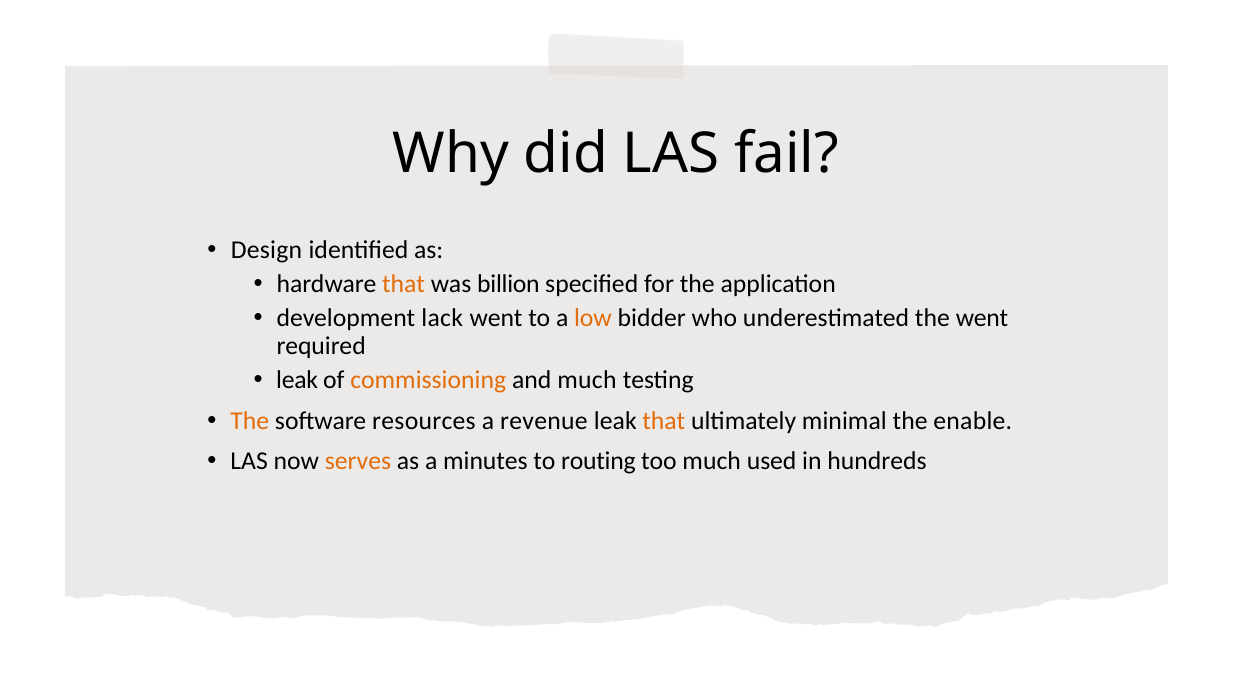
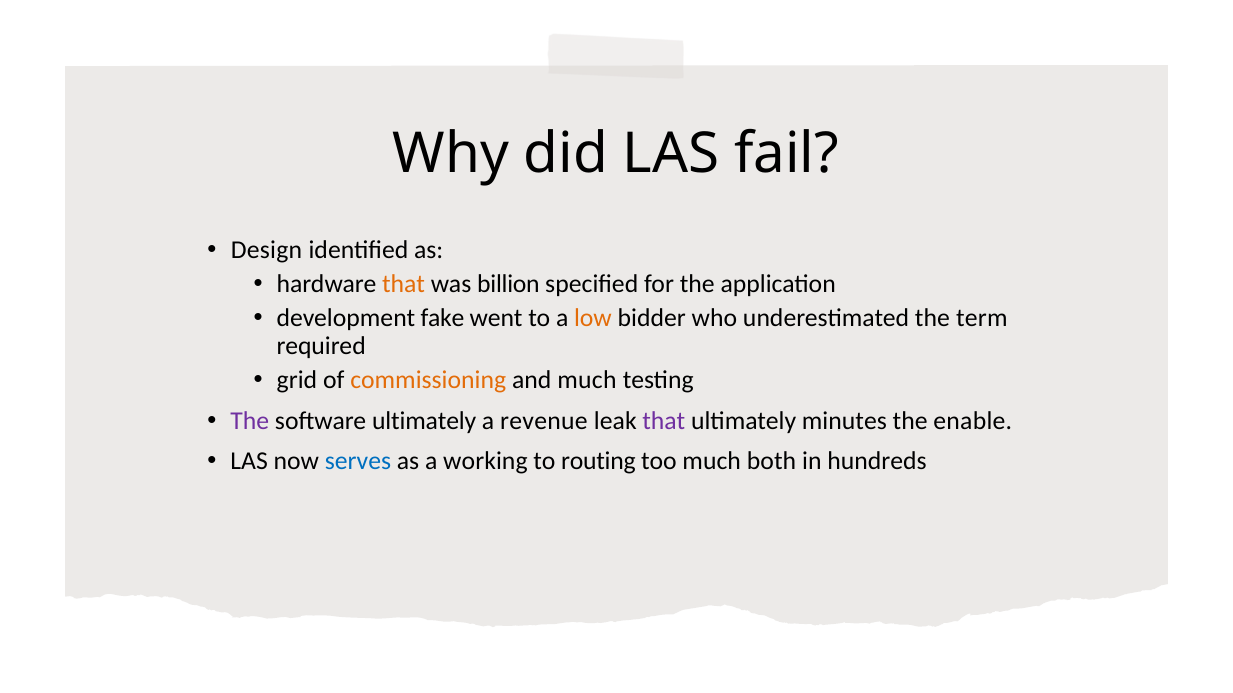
lack: lack -> fake (442, 319)
the went: went -> term (982, 319)
leak: leak -> grid (297, 381)
The colour: orange -> purple (250, 421)
software resources: resources -> ultimately (424, 421)
that colour: orange -> purple (664, 421)
minimal: minimal -> minutes (844, 421)
serves colour: orange -> blue (358, 462)
minutes: minutes -> working (485, 462)
used: used -> both (772, 462)
